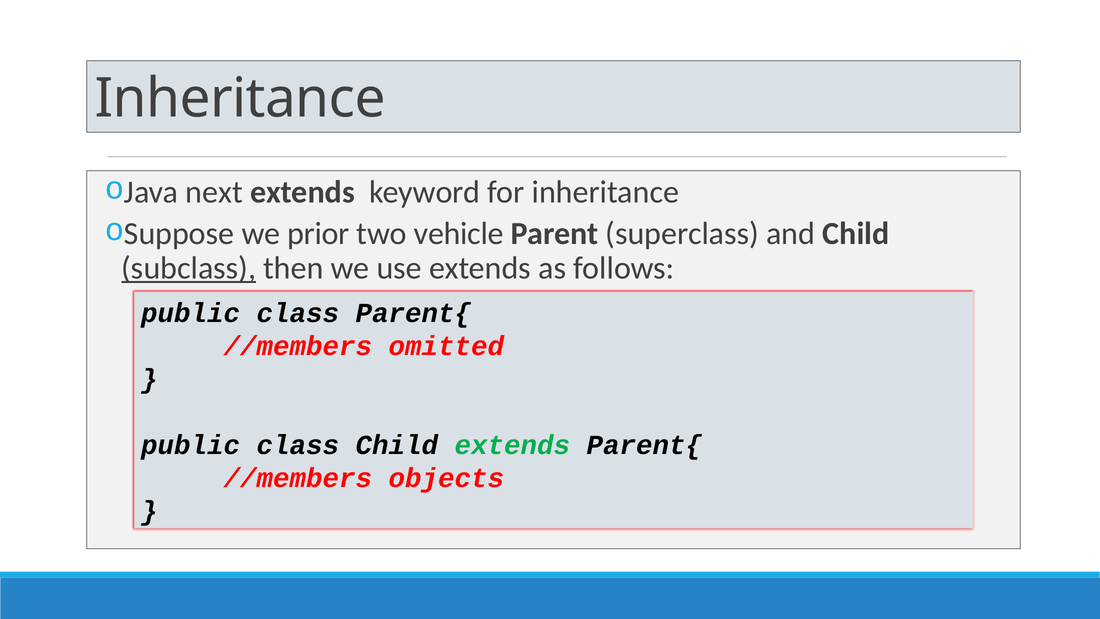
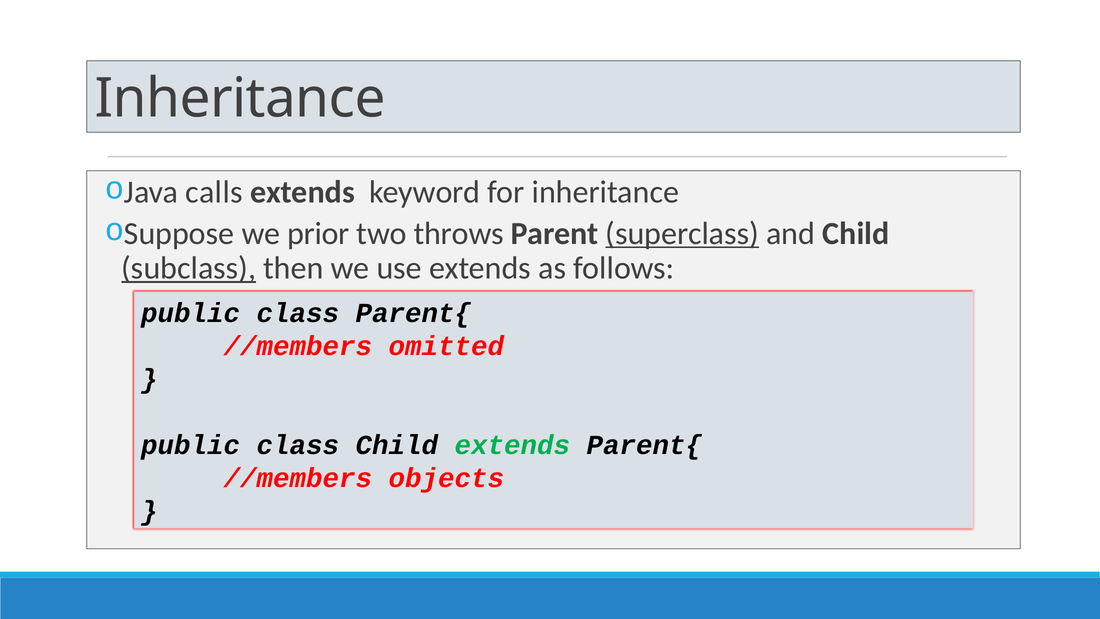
next: next -> calls (214, 192)
vehicle: vehicle -> throws (459, 233)
superclass underline: none -> present (682, 233)
